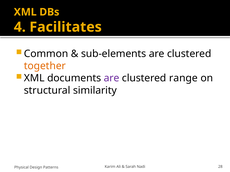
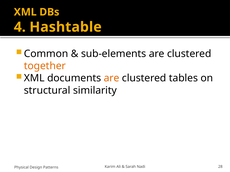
Facilitates: Facilitates -> Hashtable (66, 27)
are colour: purple -> orange (112, 78)
range: range -> tables (183, 78)
